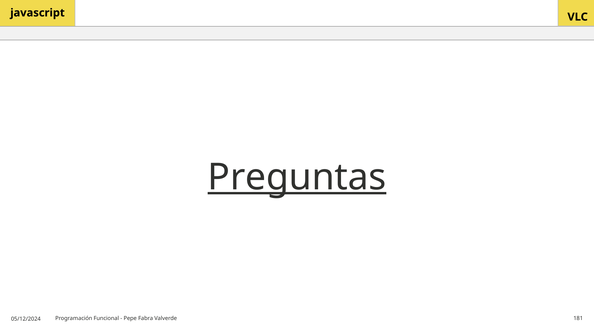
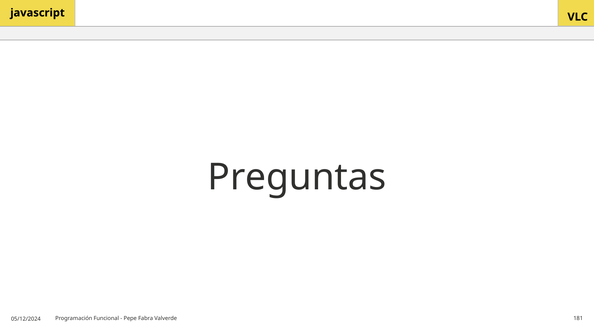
Preguntas underline: present -> none (297, 177)
